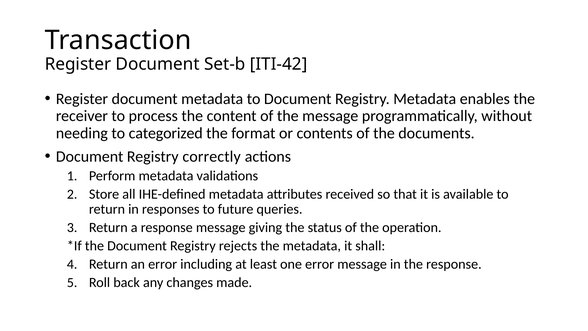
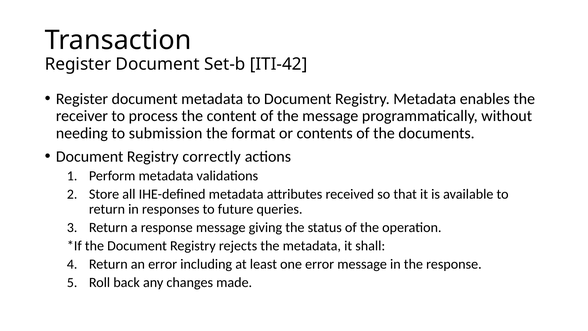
categorized: categorized -> submission (166, 133)
